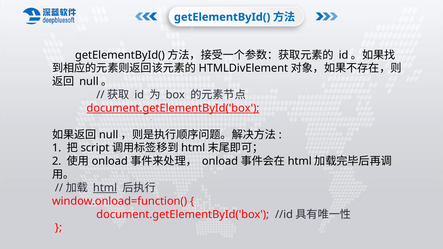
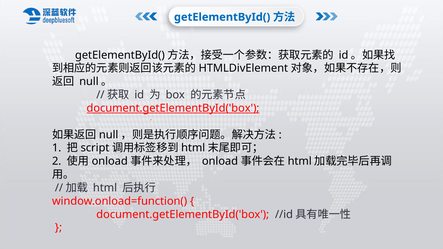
html underline: present -> none (105, 188)
